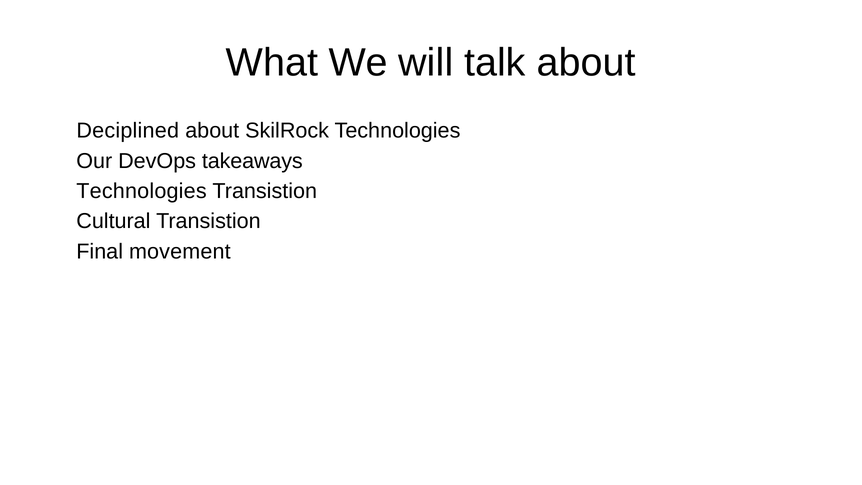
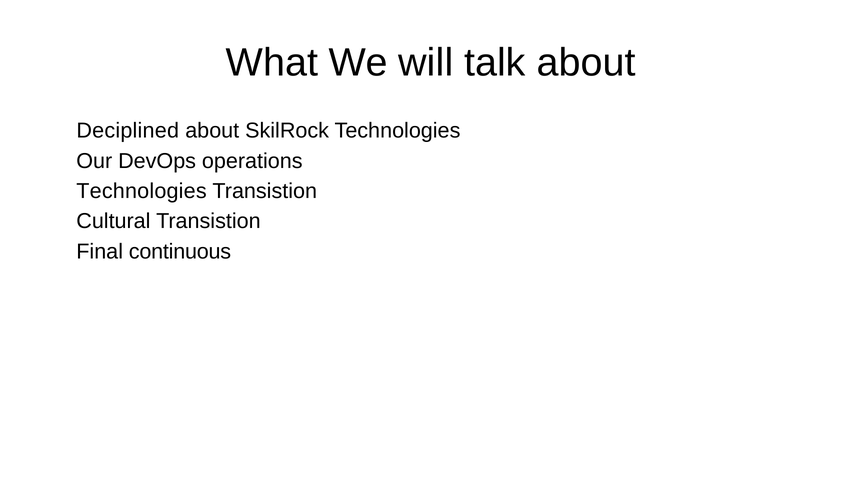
takeaways: takeaways -> operations (252, 161)
movement: movement -> continuous (180, 251)
